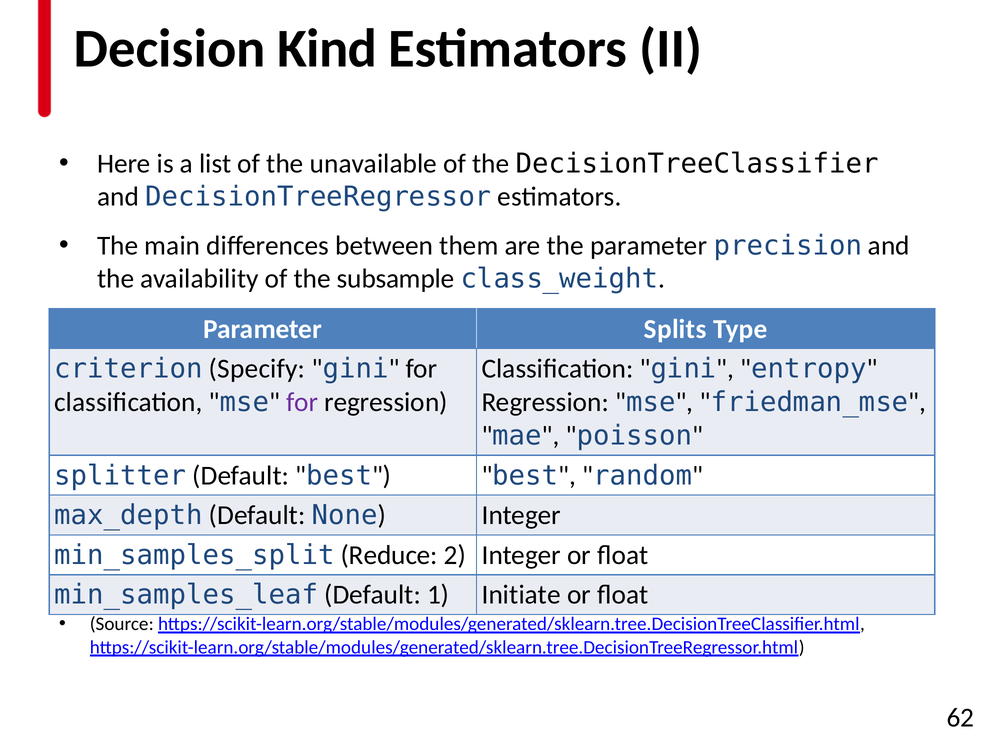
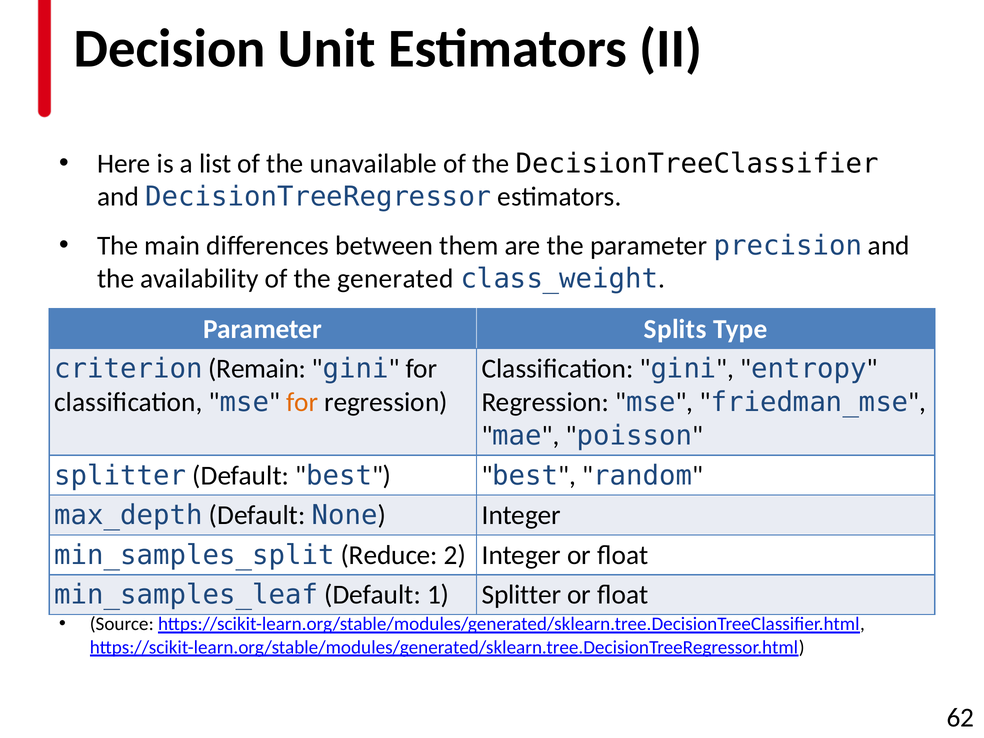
Kind: Kind -> Unit (327, 49)
subsample: subsample -> generated (395, 279)
Specify: Specify -> Remain (257, 369)
for colour: purple -> orange (302, 402)
1 Initiate: Initiate -> Splitter (521, 595)
